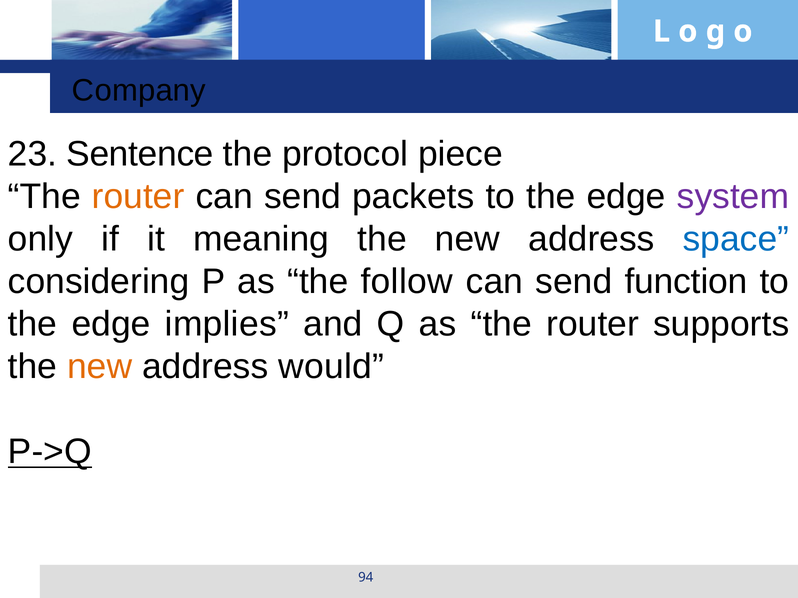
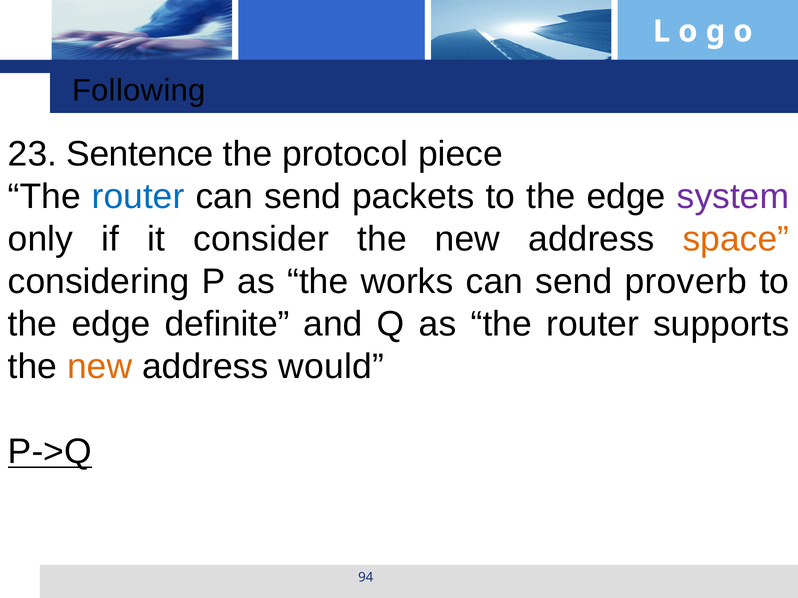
Company: Company -> Following (139, 91)
router colour: orange -> blue (138, 197)
meaning: meaning -> consider (261, 239)
space colour: blue -> orange (736, 239)
follow: follow -> works (407, 282)
function: function -> proverb (686, 282)
implies: implies -> definite (227, 324)
